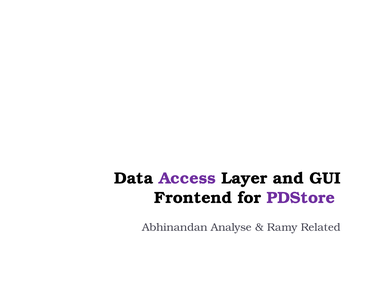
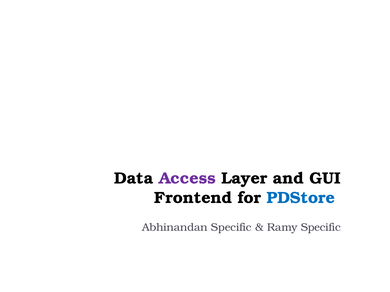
PDStore colour: purple -> blue (301, 198)
Abhinandan Analyse: Analyse -> Specific (231, 228)
Ramy Related: Related -> Specific (321, 228)
